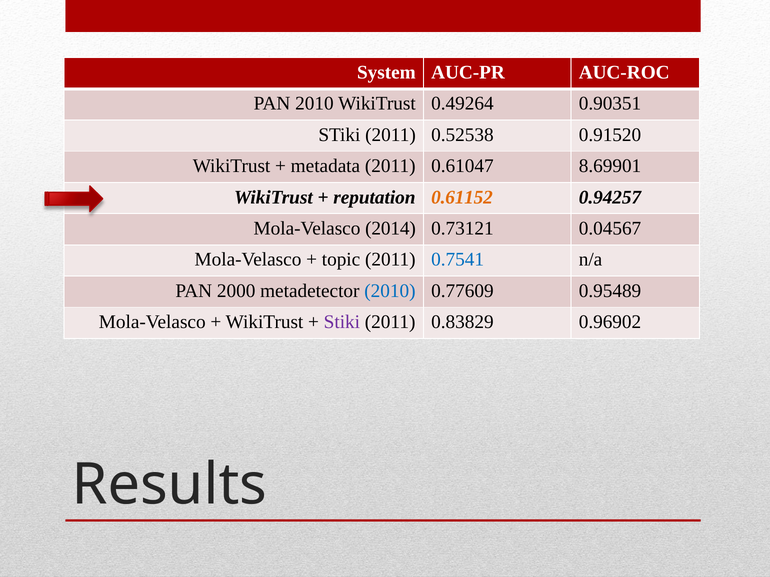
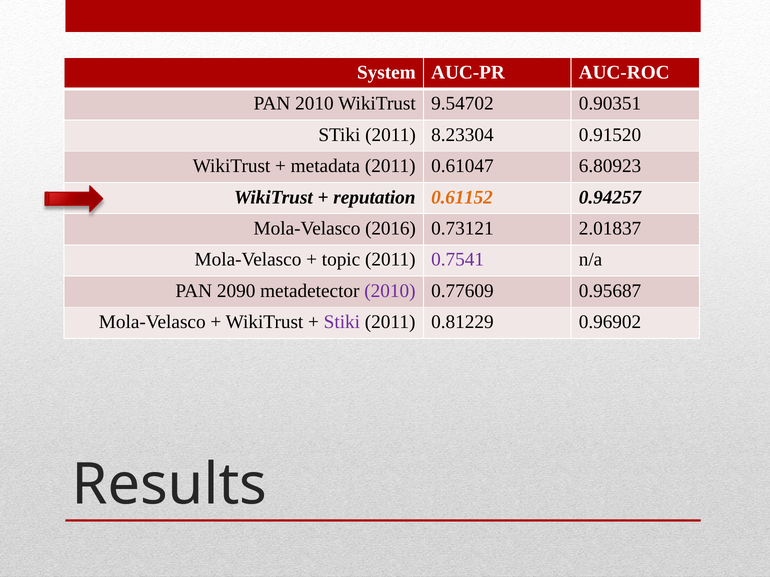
0.49264: 0.49264 -> 9.54702 (462, 104)
0.52538: 0.52538 -> 8.23304 (462, 135)
8.69901: 8.69901 -> 6.80923 (610, 166)
2014: 2014 -> 2016 (390, 229)
0.04567: 0.04567 -> 2.01837 (610, 229)
0.7541 colour: blue -> purple (458, 260)
2000: 2000 -> 2090 (236, 291)
2010 colour: blue -> purple (390, 291)
0.95489: 0.95489 -> 0.95687 (610, 291)
0.83829: 0.83829 -> 0.81229 (462, 322)
